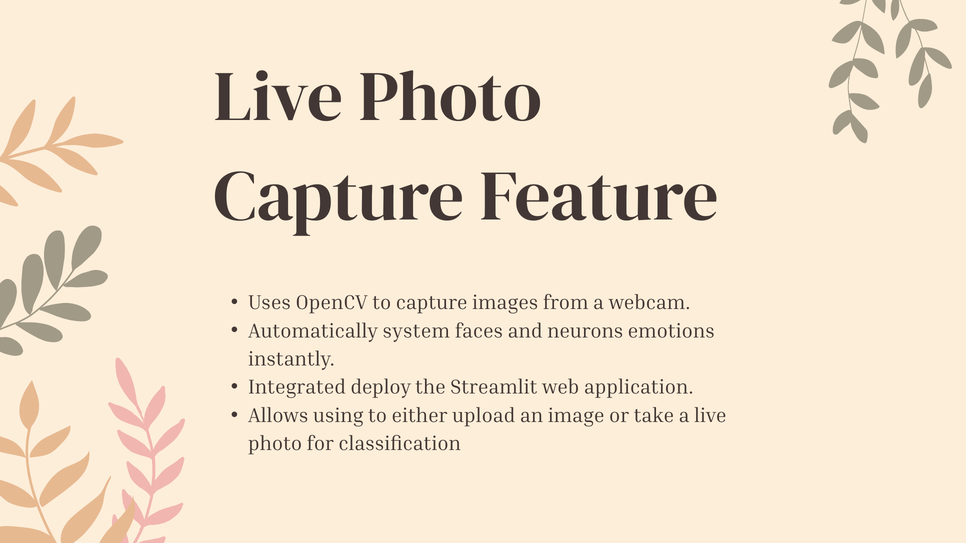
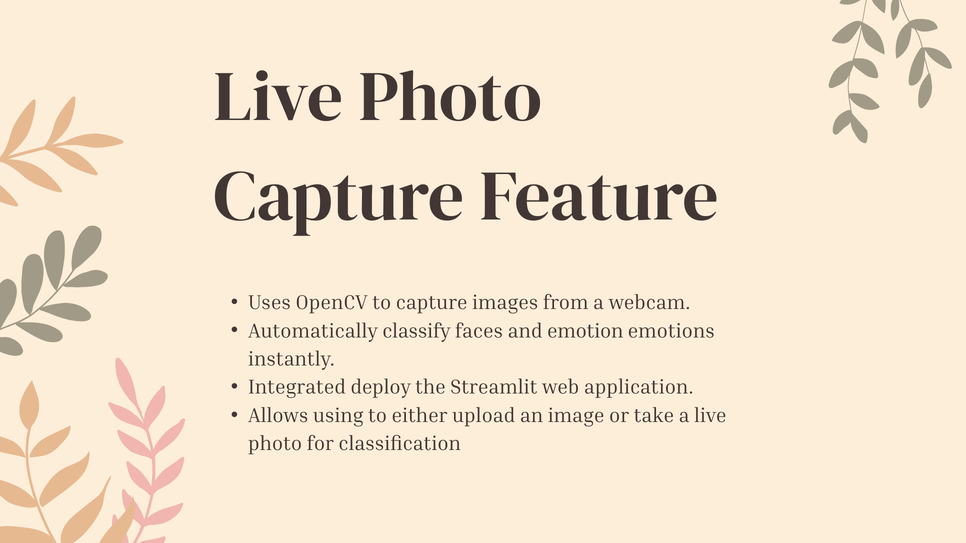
system: system -> classify (416, 331)
neurons: neurons -> emotion (585, 331)
